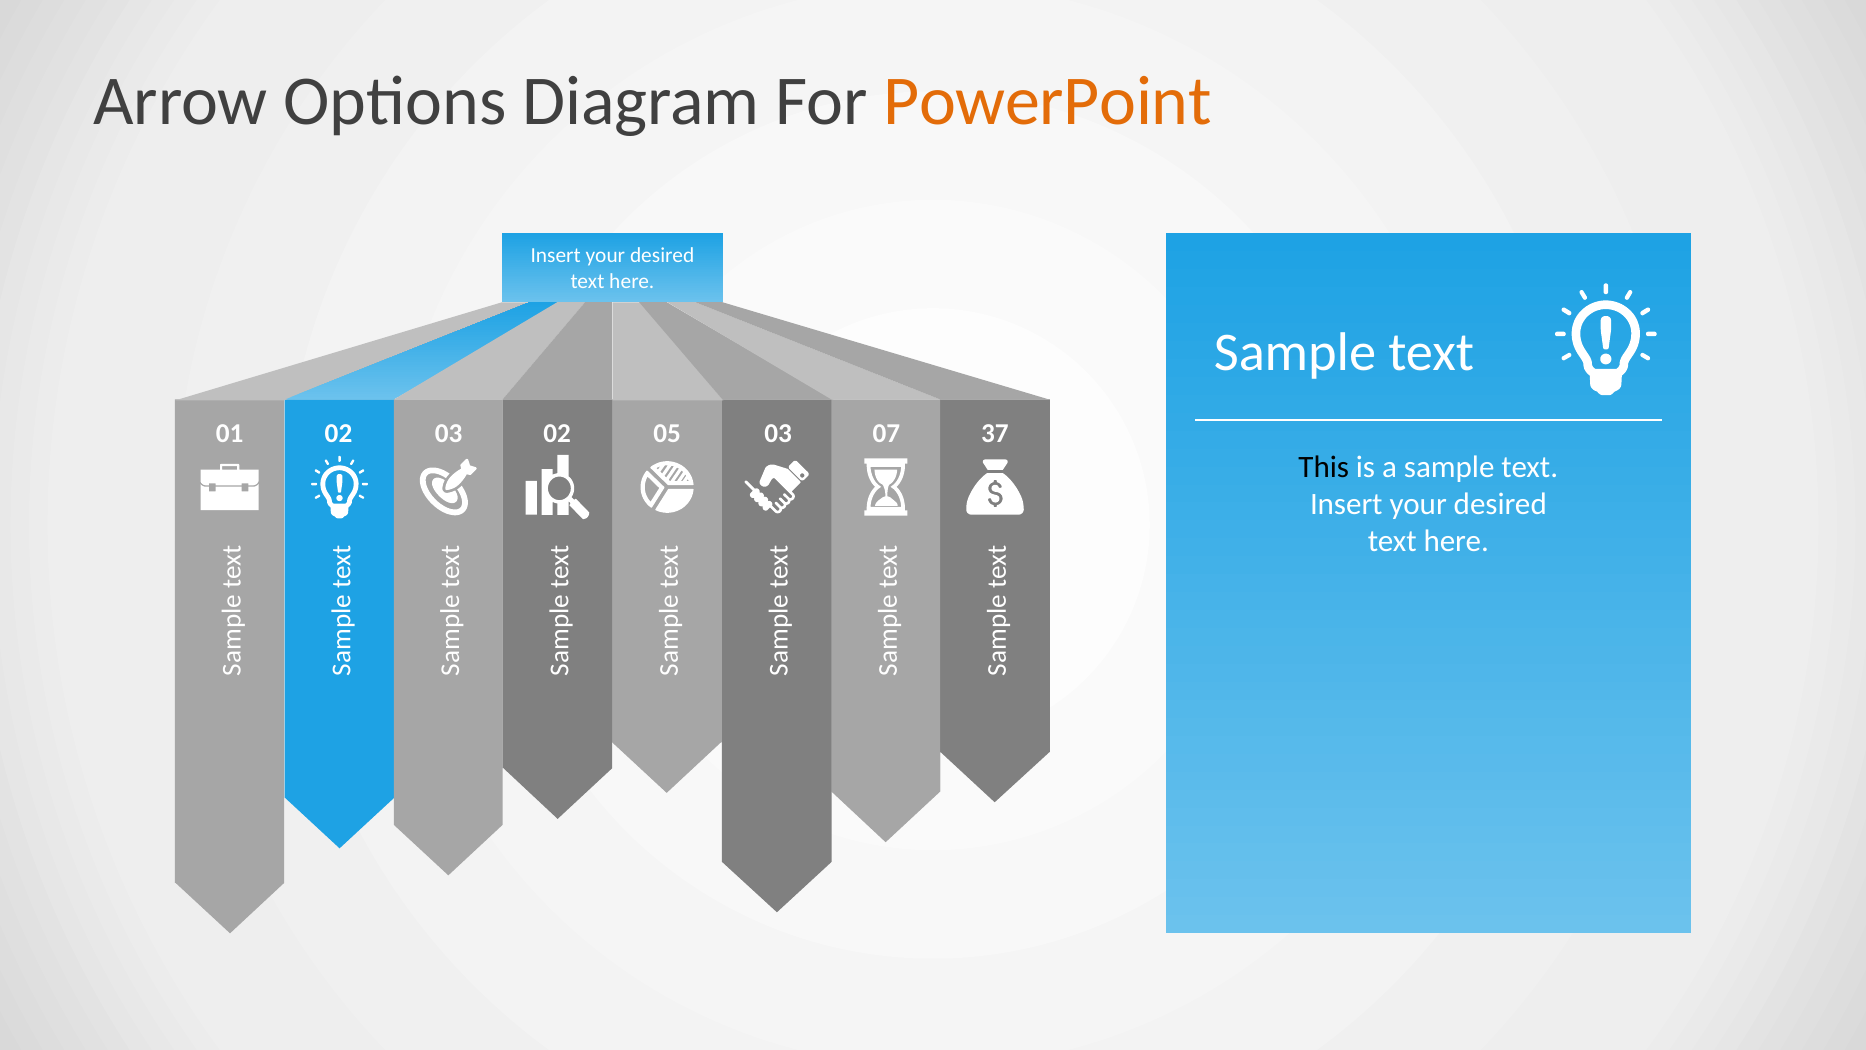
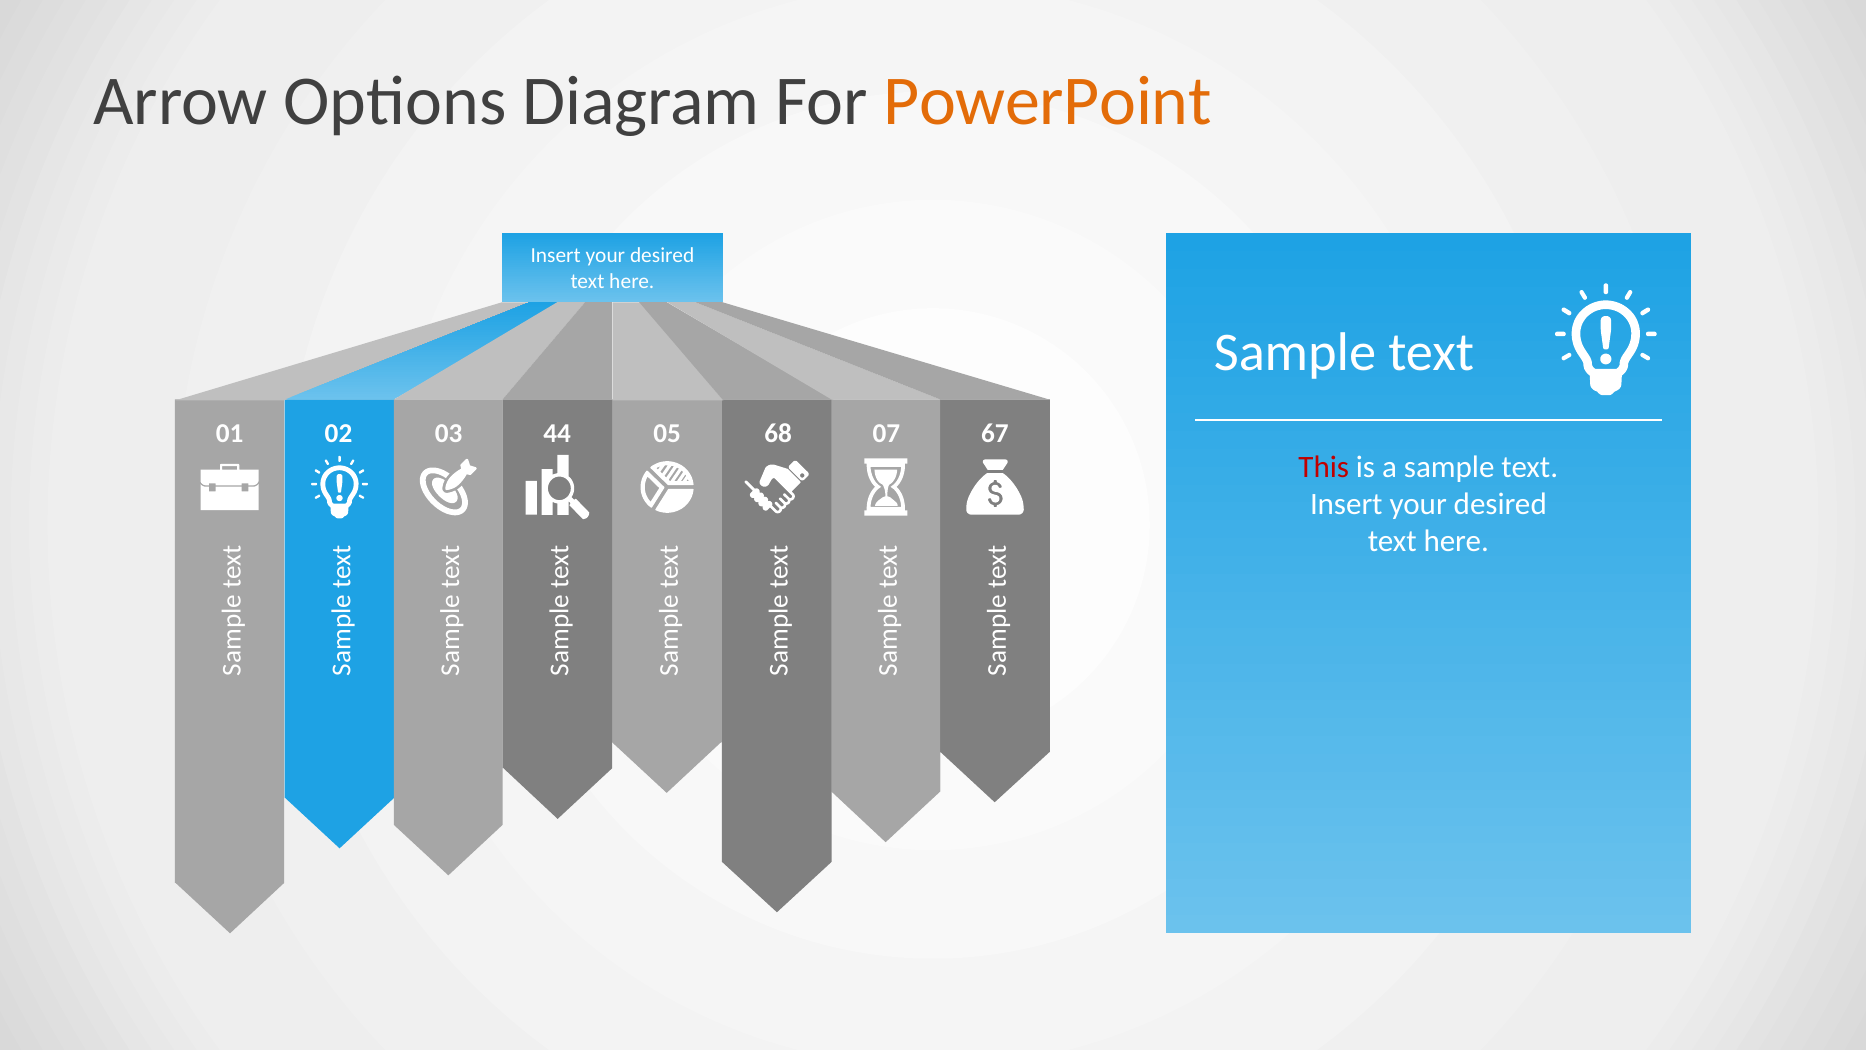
03 02: 02 -> 44 (557, 434)
05 03: 03 -> 68 (778, 434)
37: 37 -> 67 (995, 434)
This colour: black -> red (1324, 467)
